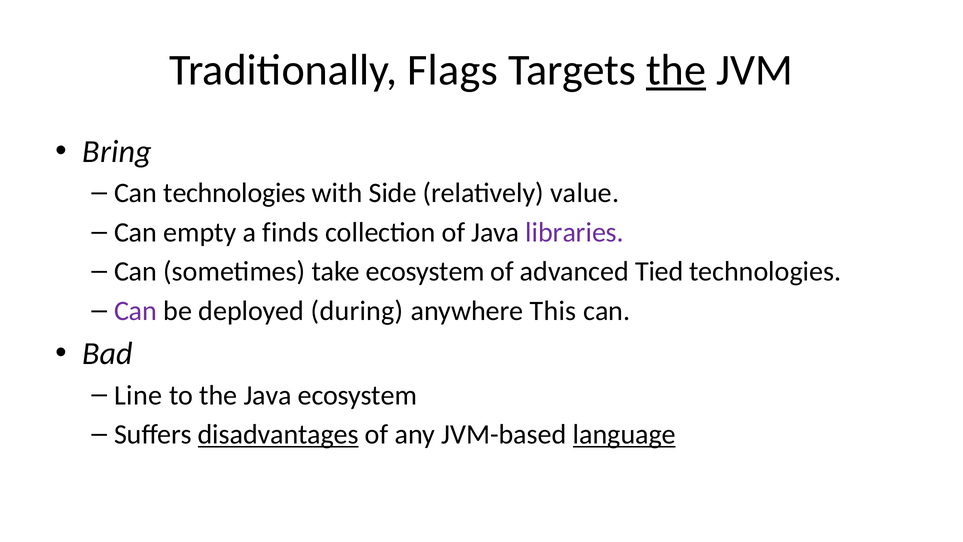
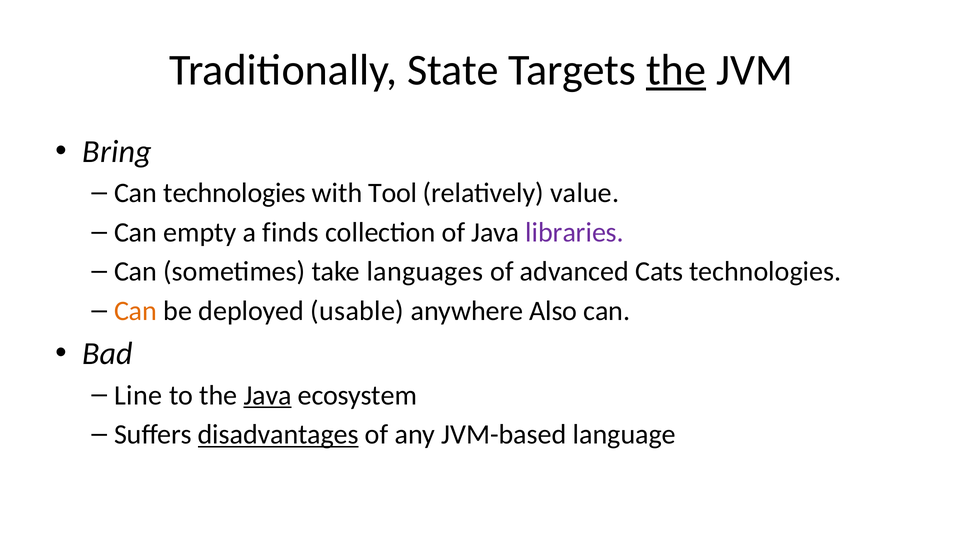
Flags: Flags -> State (453, 70)
Side: Side -> Tool (393, 193)
take ecosystem: ecosystem -> languages (425, 271)
Tied: Tied -> Cats (659, 271)
Can colour: purple -> orange (136, 311)
during: during -> usable (357, 311)
This: This -> Also (553, 311)
Java underline: none -> present (268, 395)
language underline: present -> none (624, 434)
